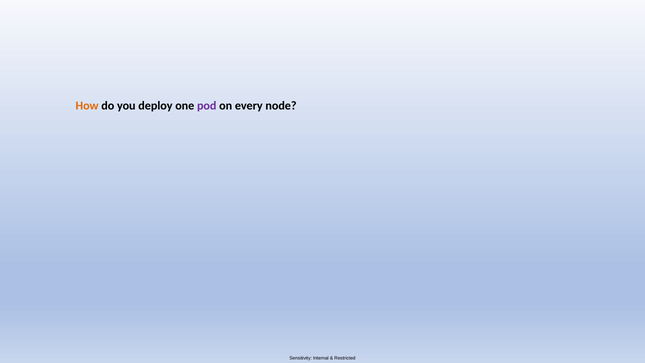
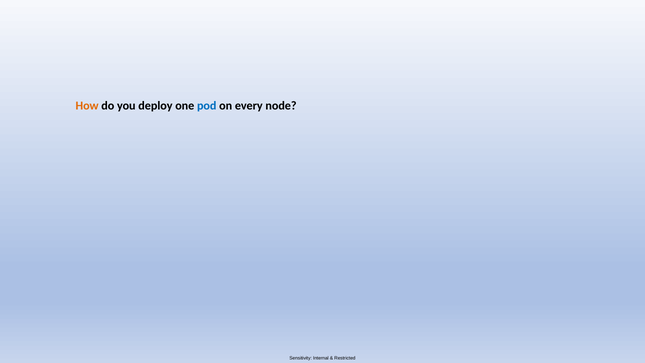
pod colour: purple -> blue (207, 106)
